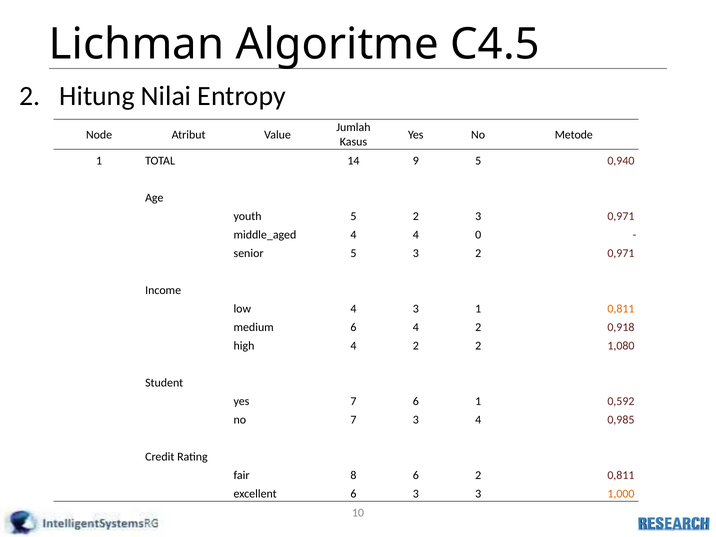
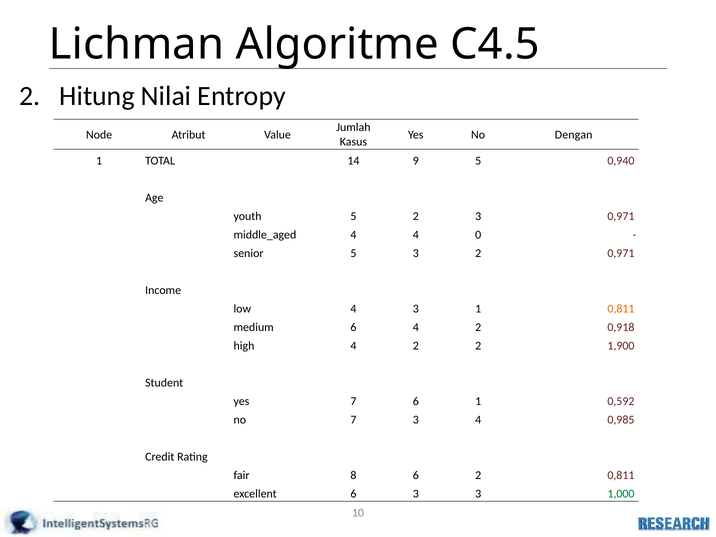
Metode: Metode -> Dengan (574, 135)
1,080: 1,080 -> 1,900 (621, 346)
1,000 colour: orange -> green (621, 494)
